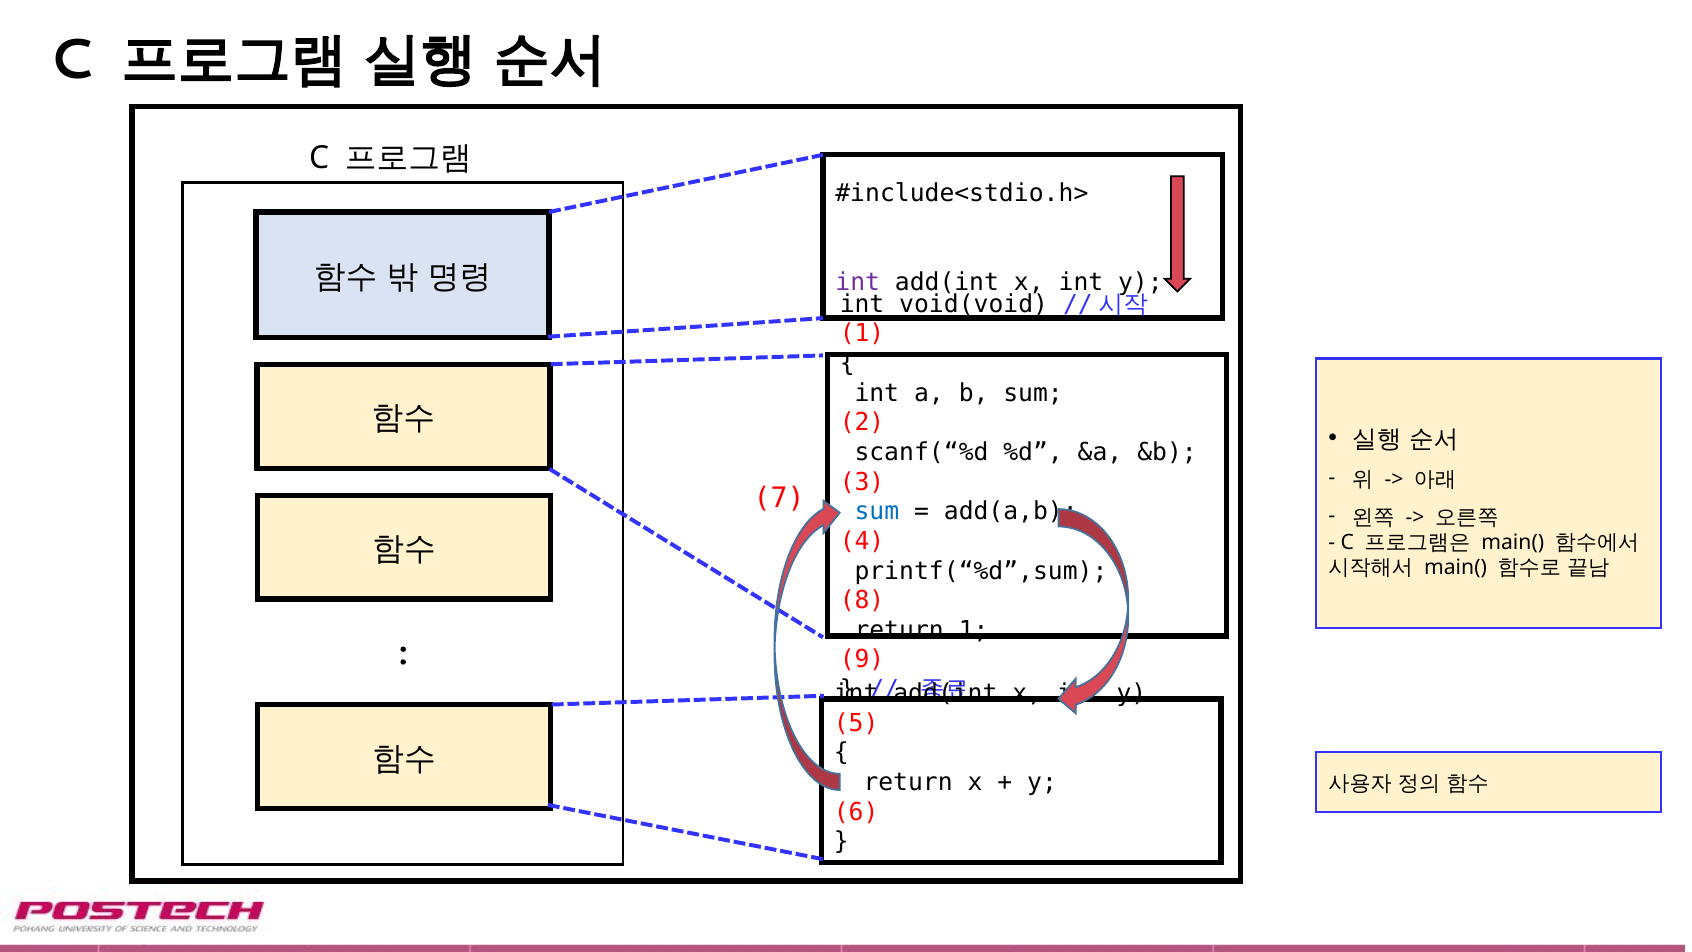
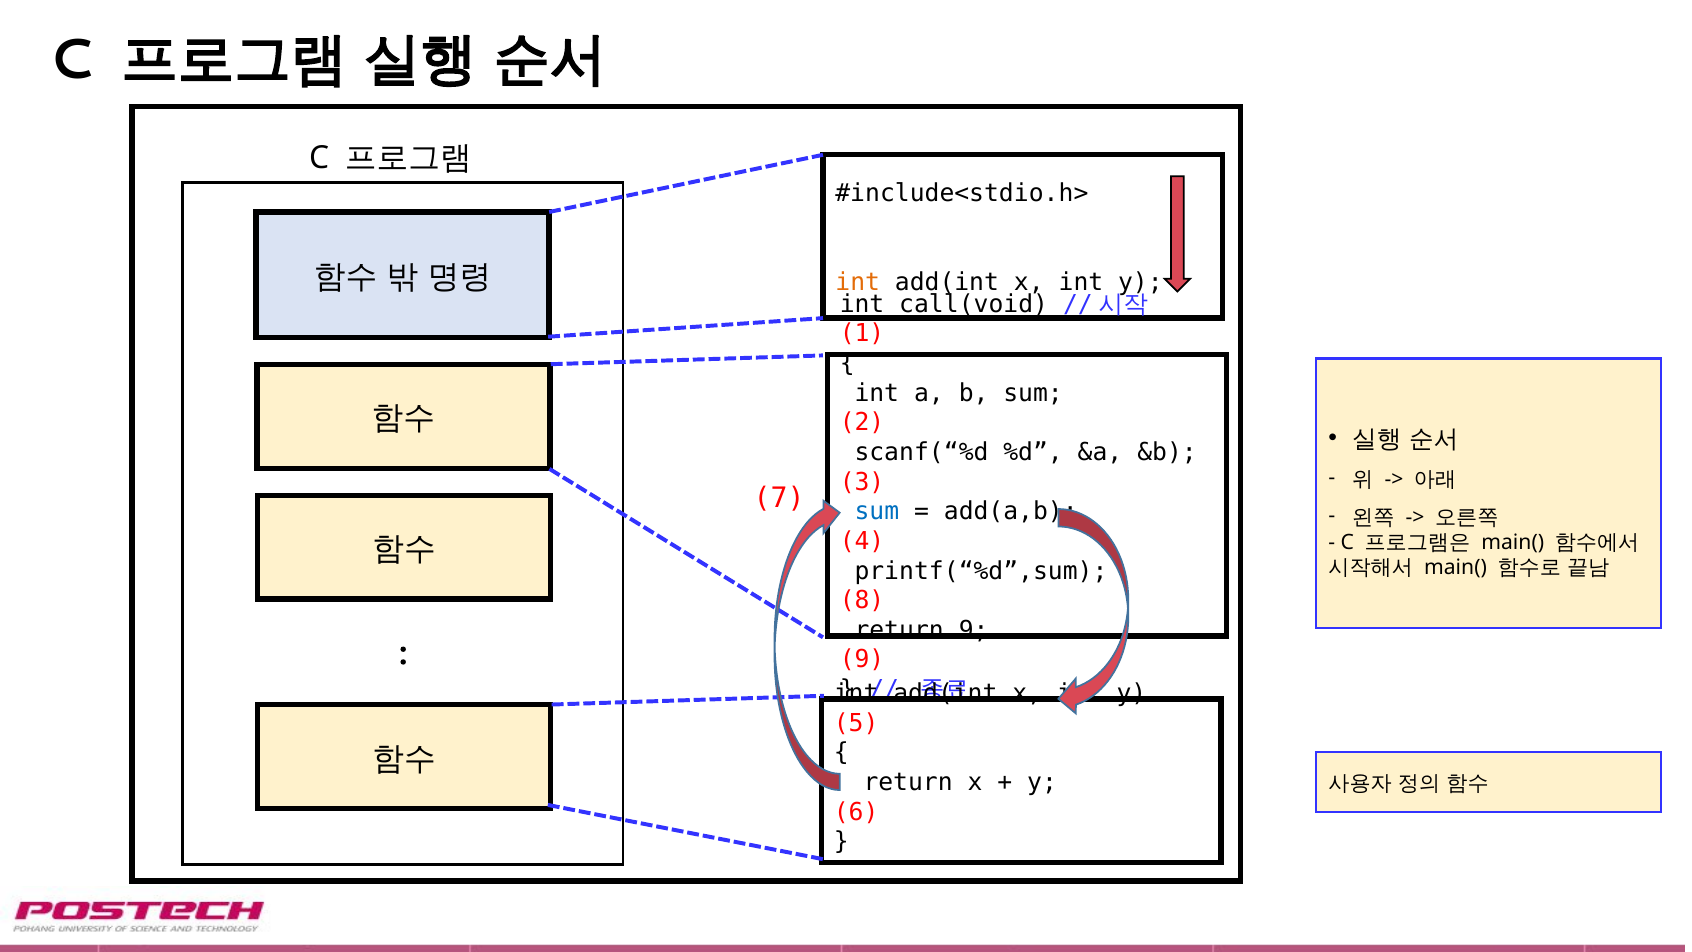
int colour: purple -> orange (858, 283)
void(void: void(void -> call(void (974, 304)
return 1: 1 -> 9 (974, 630)
